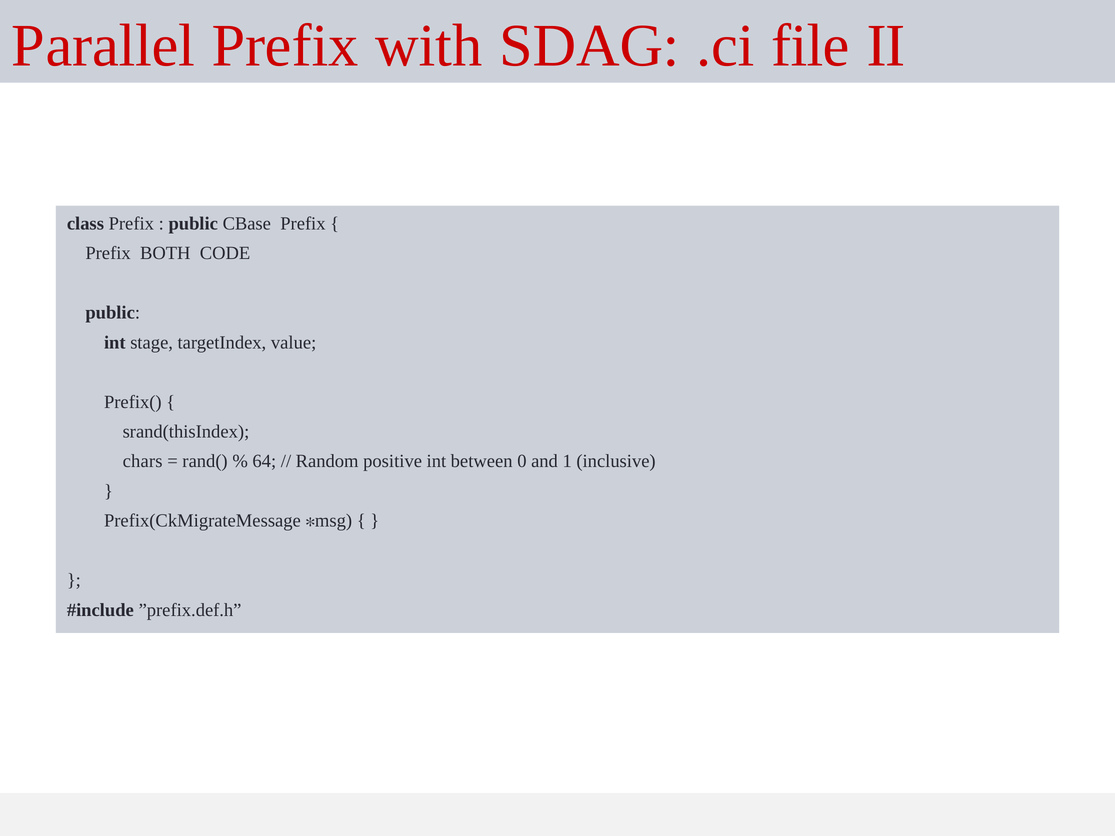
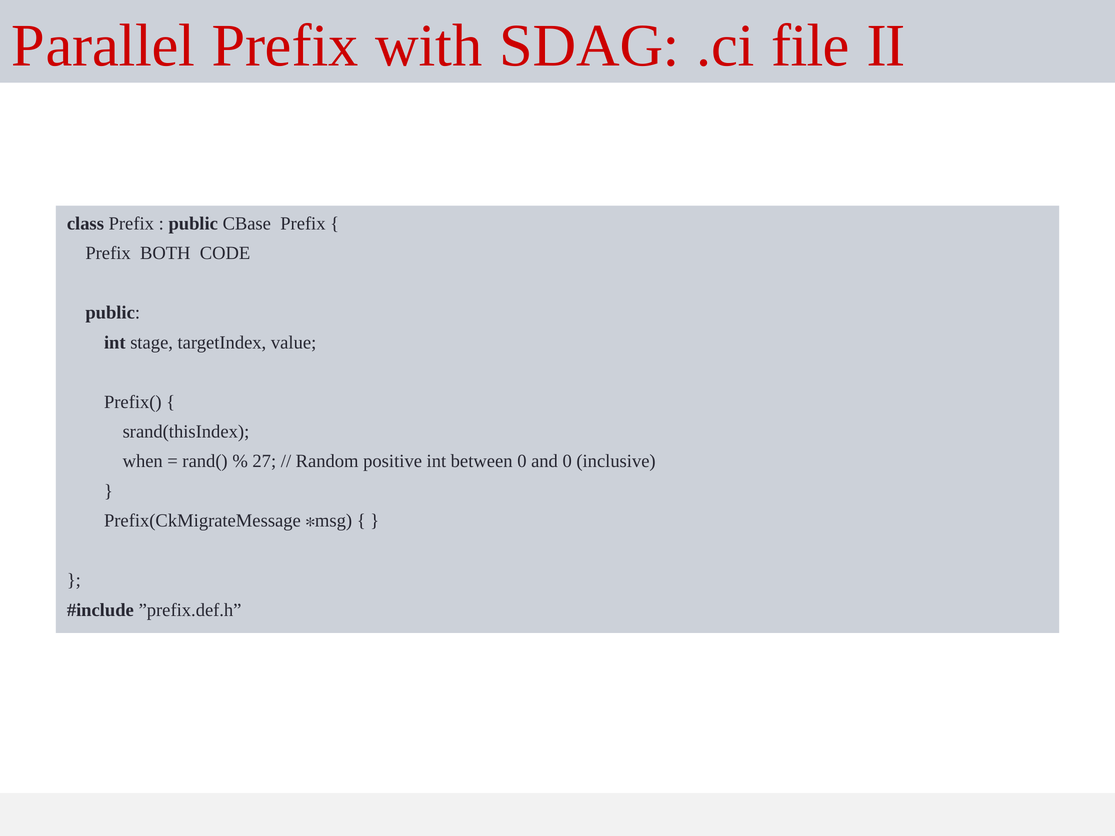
chars: chars -> when (143, 461)
64: 64 -> 27 (264, 461)
and 1: 1 -> 0 (567, 461)
